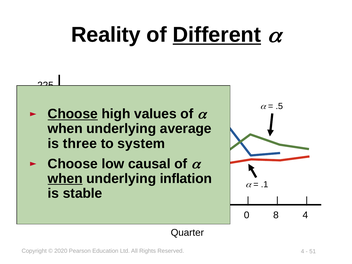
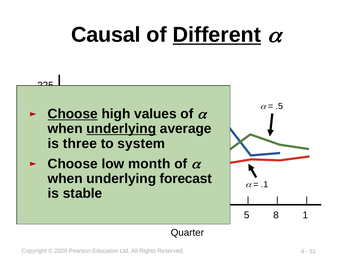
Reality: Reality -> Causal (106, 35)
underlying underline: none -> present (121, 129)
causal: causal -> month (149, 164)
when underline: present -> none (65, 179)
inflation: inflation -> forecast (186, 179)
0: 0 -> 5 (247, 215)
8 4: 4 -> 1 (305, 215)
